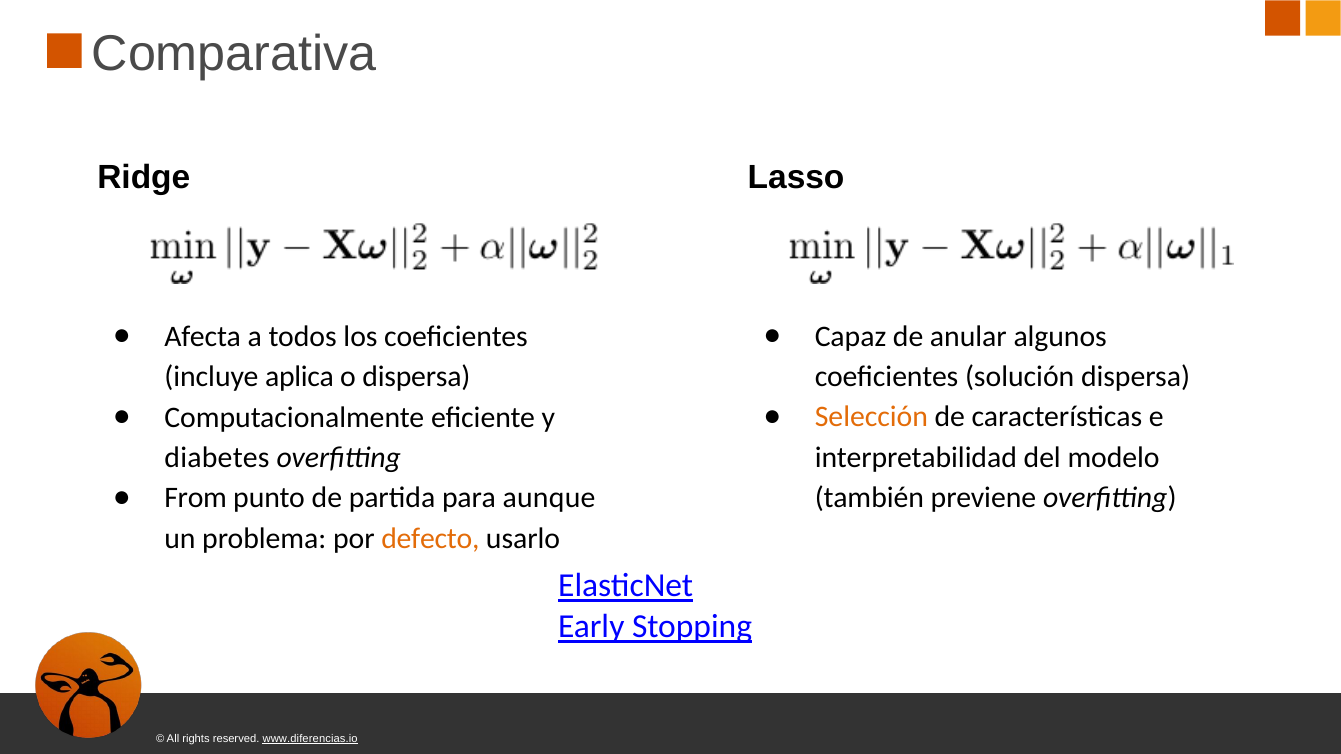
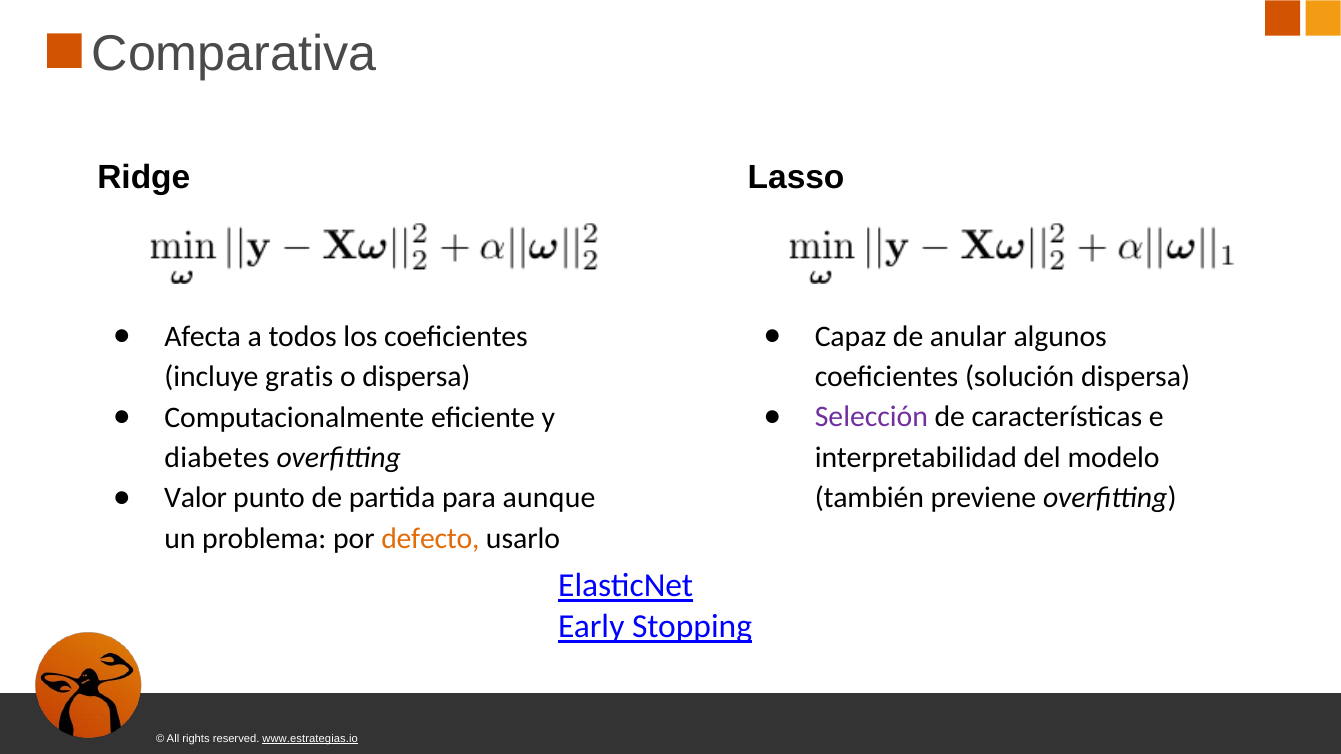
aplica: aplica -> gratis (299, 377)
Selección colour: orange -> purple (871, 417)
From: From -> Valor (196, 498)
www.diferencias.io: www.diferencias.io -> www.estrategias.io (310, 739)
